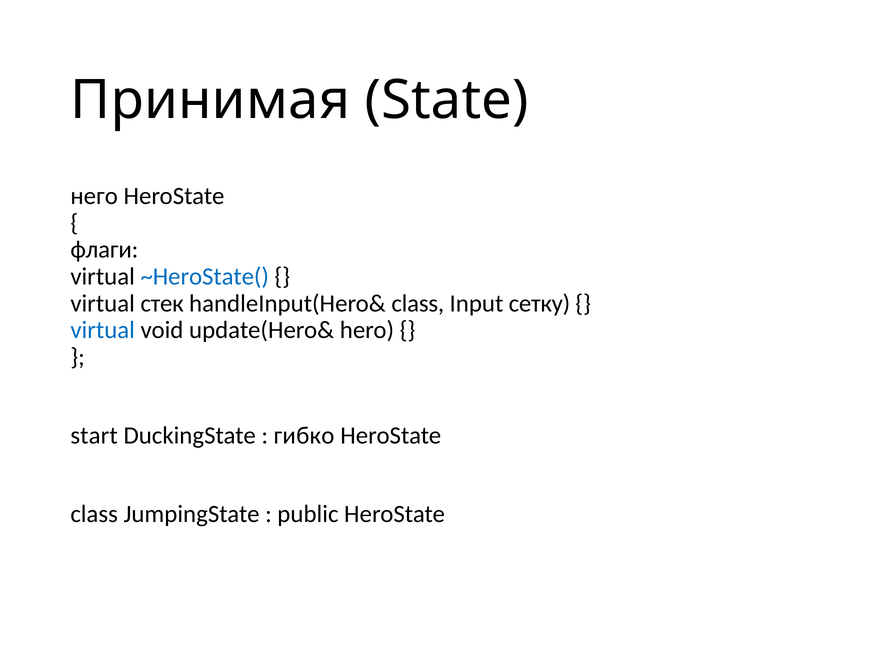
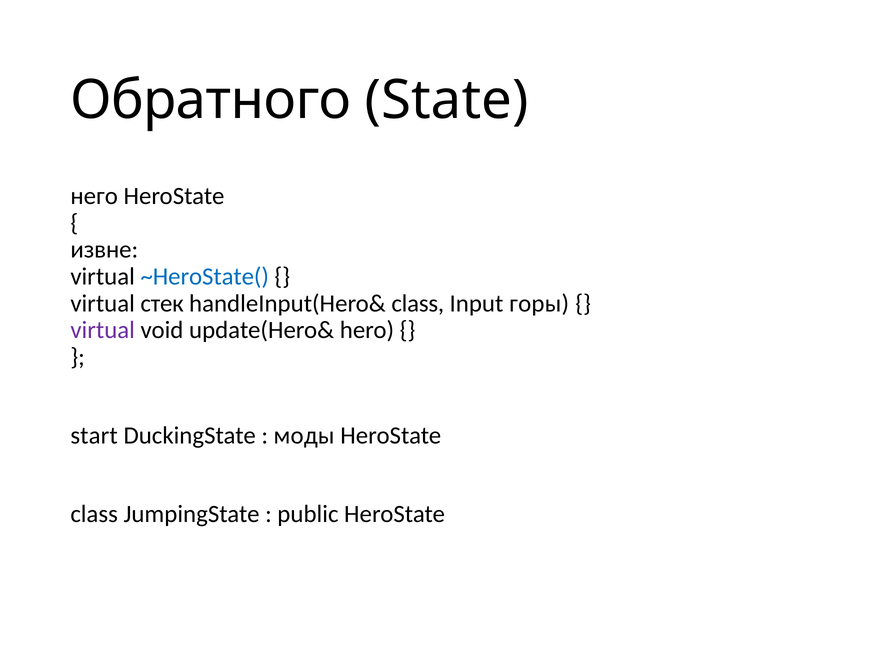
Принимая: Принимая -> Обратного (211, 100)
флаги: флаги -> извне (104, 250)
сетку: сетку -> горы (539, 304)
virtual colour: blue -> purple (103, 331)
гибко: гибко -> моды (304, 436)
